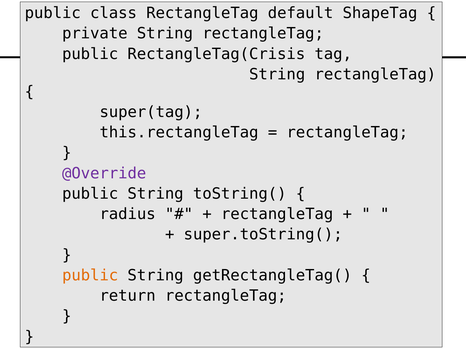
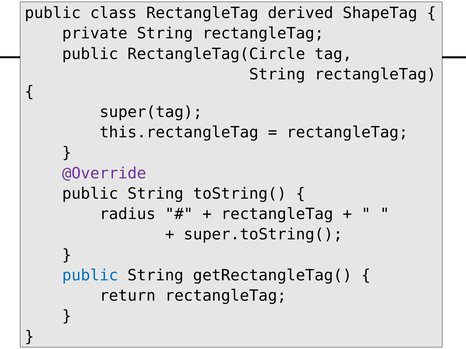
default: default -> derived (301, 13)
RectangleTag(Crisis: RectangleTag(Crisis -> RectangleTag(Circle (216, 54)
public colour: orange -> blue (90, 276)
